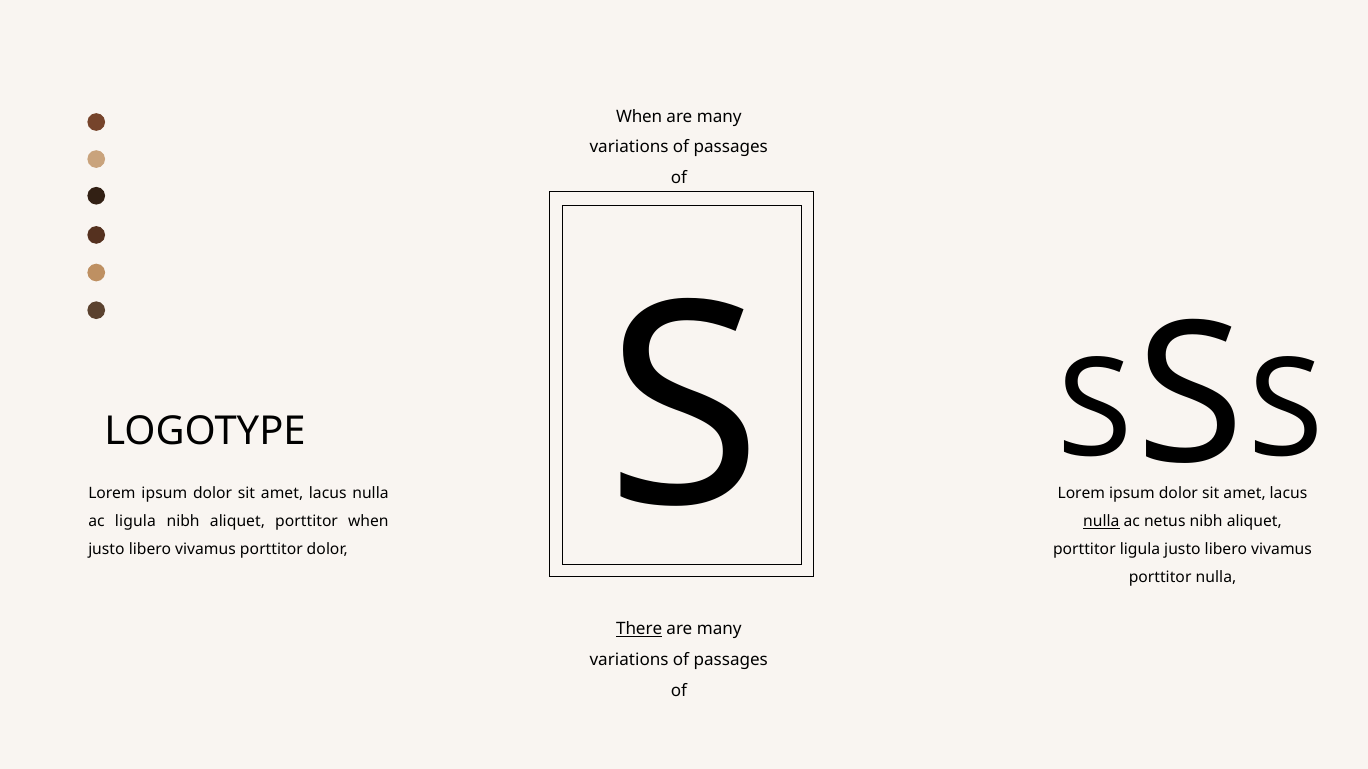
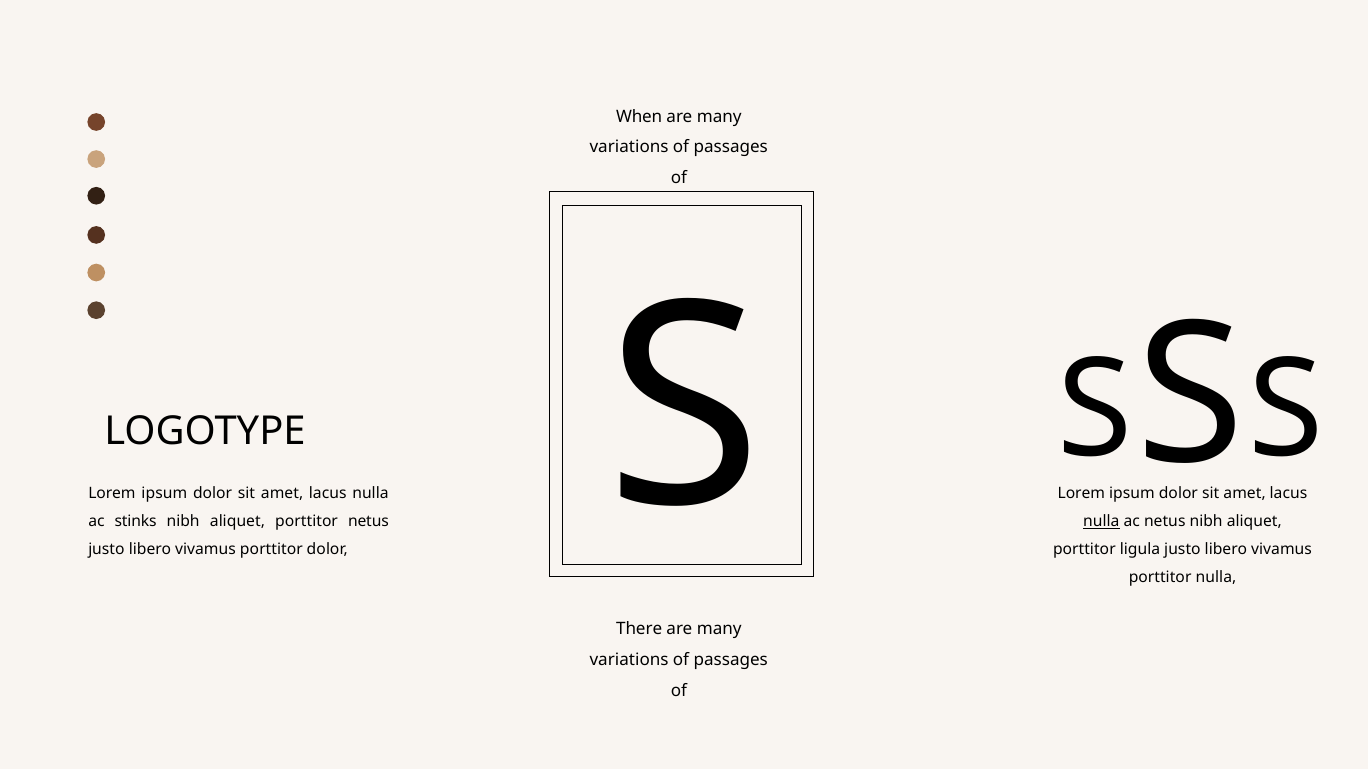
ac ligula: ligula -> stinks (136, 522)
porttitor when: when -> netus (368, 522)
There underline: present -> none (639, 630)
